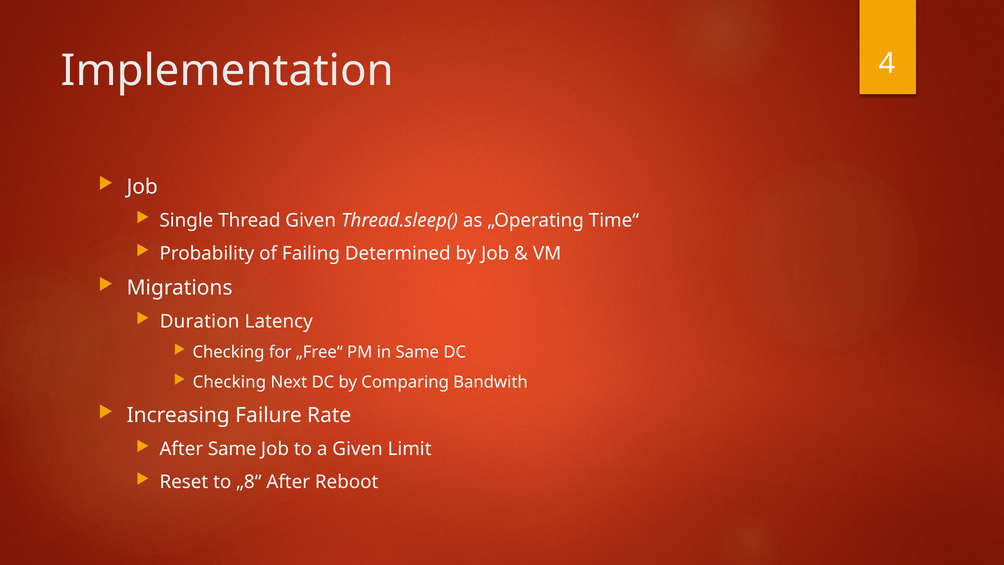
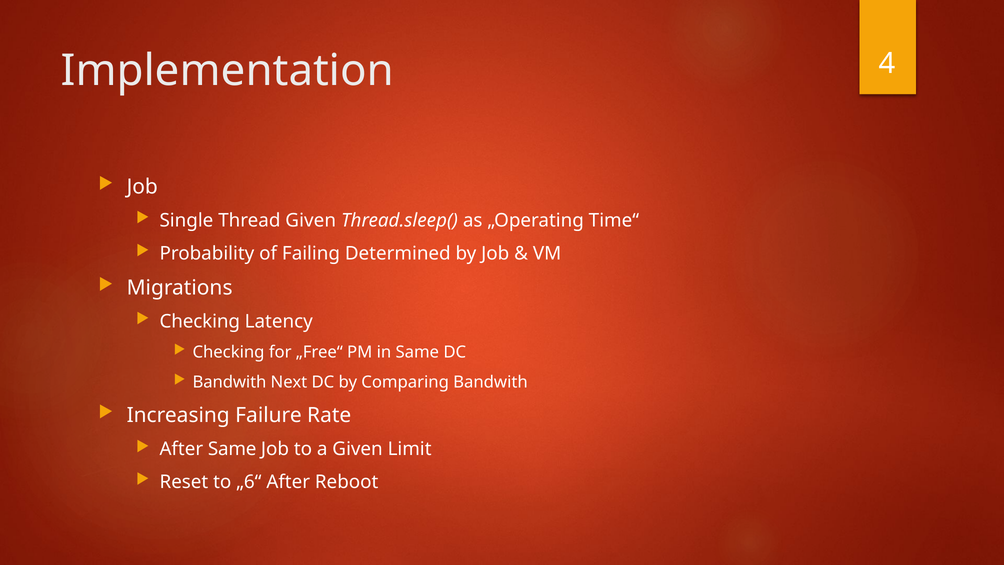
Duration: Duration -> Checking (200, 321)
Checking: Checking -> Bandwith (229, 382)
„8“: „8“ -> „6“ (249, 482)
